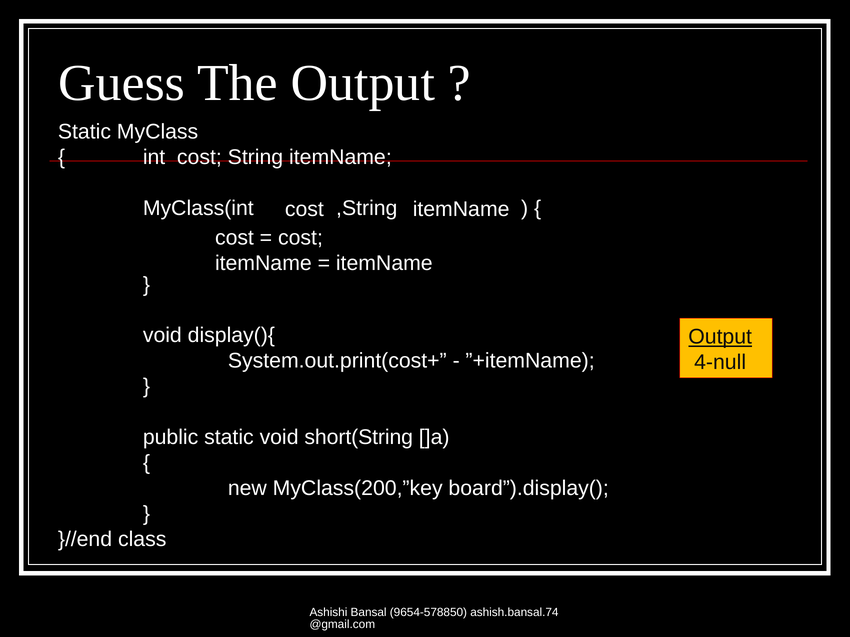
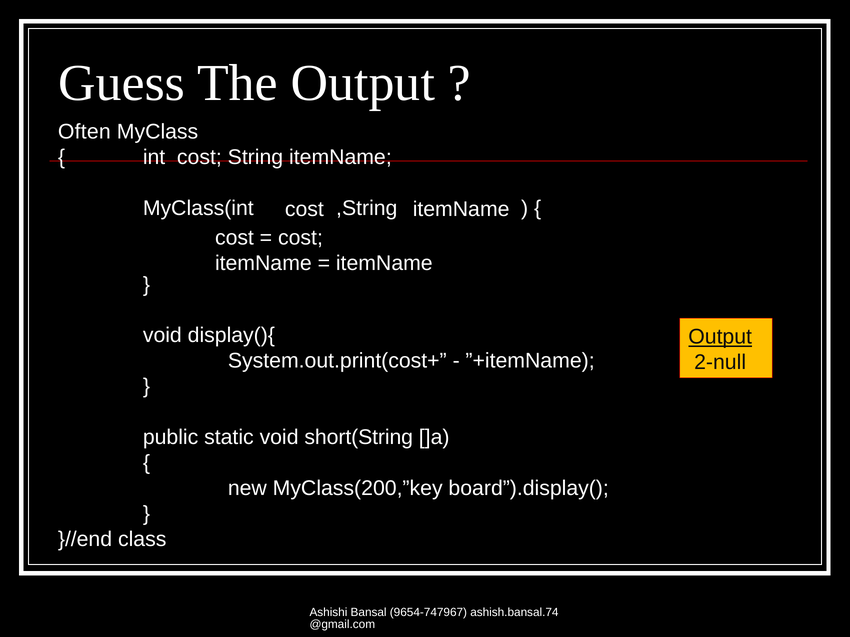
Static: Static -> Often (84, 132)
4-null: 4-null -> 2-null (720, 363)
9654-578850: 9654-578850 -> 9654-747967 (428, 613)
